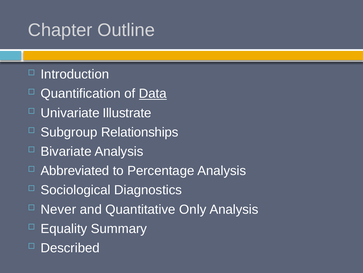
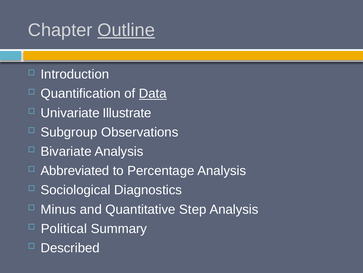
Outline underline: none -> present (126, 30)
Relationships: Relationships -> Observations (140, 132)
Never: Never -> Minus (58, 209)
Only: Only -> Step (193, 209)
Equality: Equality -> Political (64, 228)
